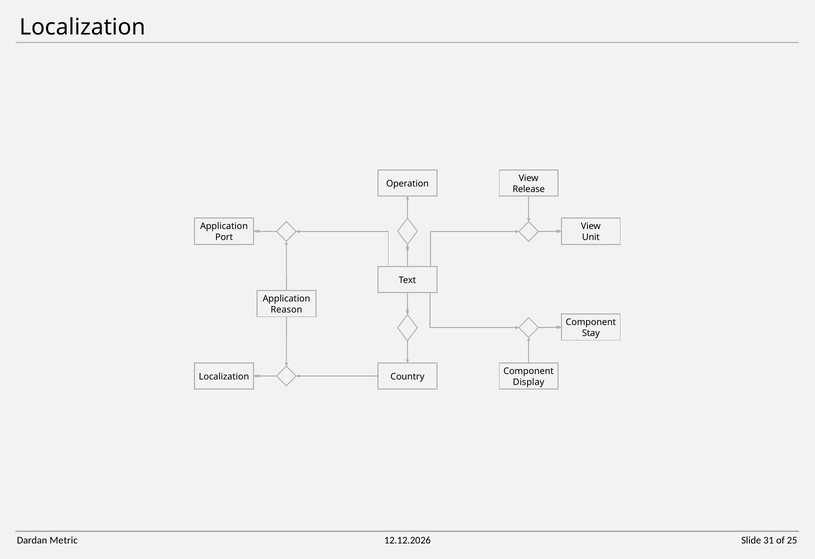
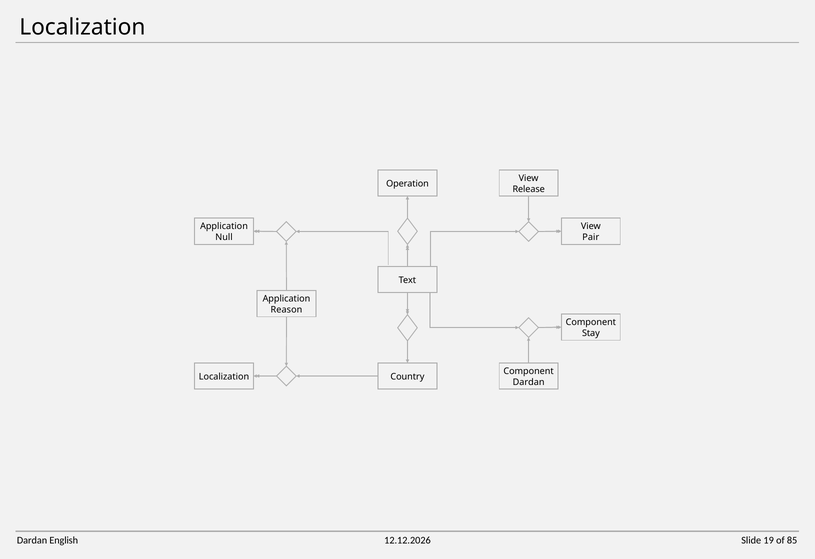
Port: Port -> Null (224, 237)
Unit: Unit -> Pair (591, 237)
Display: Display -> Dardan (529, 382)
Metric: Metric -> English (64, 539)
31: 31 -> 19 (769, 539)
25: 25 -> 85 (792, 539)
